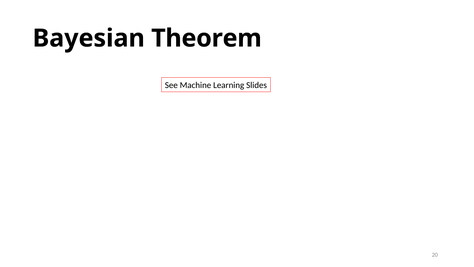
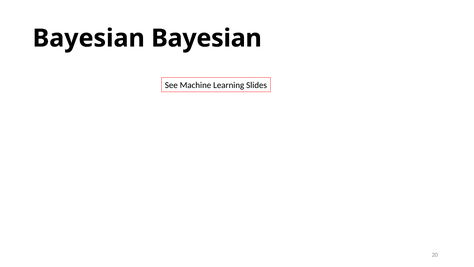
Bayesian Theorem: Theorem -> Bayesian (206, 38)
